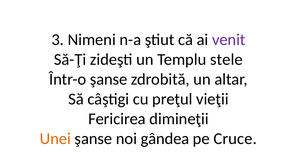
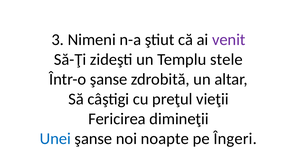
Unei colour: orange -> blue (55, 139)
gândea: gândea -> noapte (165, 139)
Cruce: Cruce -> Îngeri (235, 139)
